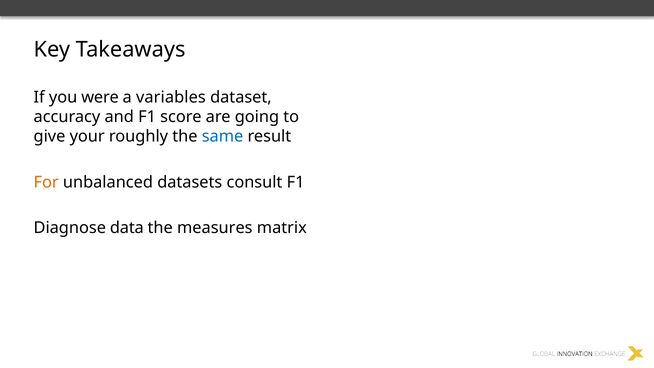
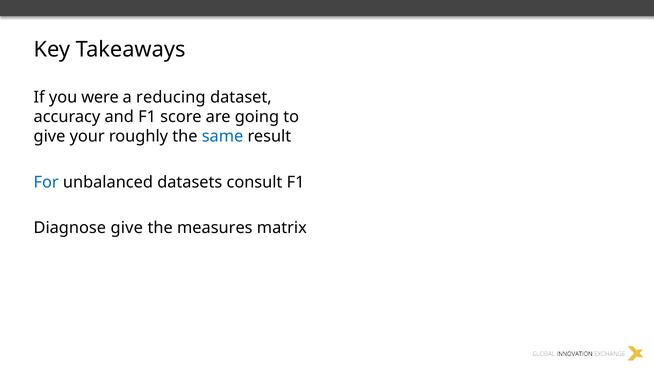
variables: variables -> reducing (171, 97)
For colour: orange -> blue (46, 182)
Diagnose data: data -> give (127, 228)
